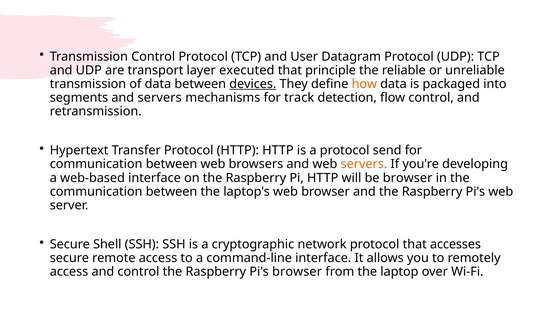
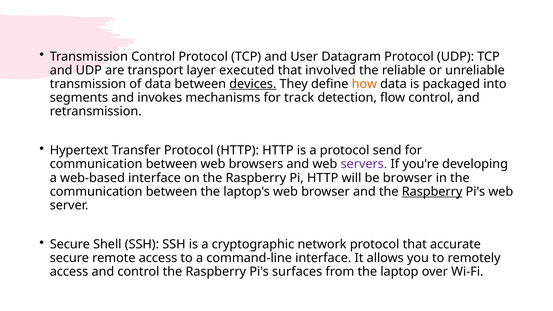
principle: principle -> involved (330, 70)
and servers: servers -> invokes (160, 98)
servers colour: orange -> purple (364, 164)
Raspberry underline: none -> present (432, 192)
accesses: accesses -> accurate (455, 244)
Pi's browser: browser -> surfaces (297, 272)
